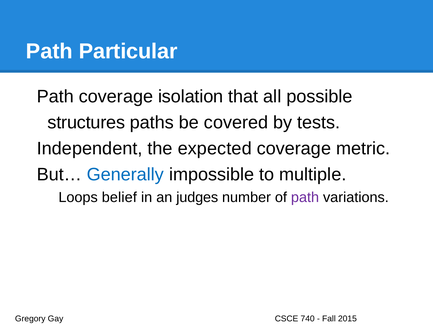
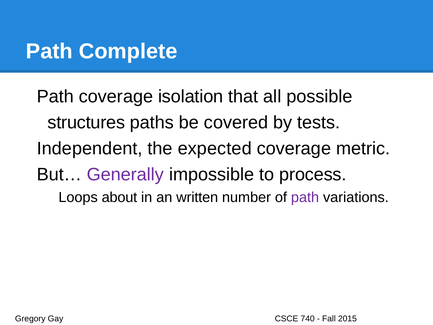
Particular: Particular -> Complete (128, 51)
Generally colour: blue -> purple (125, 174)
multiple: multiple -> process (313, 174)
belief: belief -> about (119, 197)
judges: judges -> written (197, 197)
